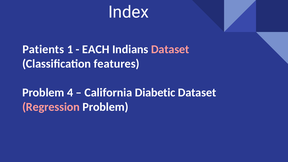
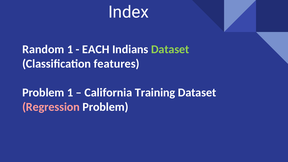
Patients: Patients -> Random (43, 49)
Dataset colour: pink -> light green (170, 49)
Problem 4: 4 -> 1 (70, 93)
Diabetic: Diabetic -> Training (155, 93)
